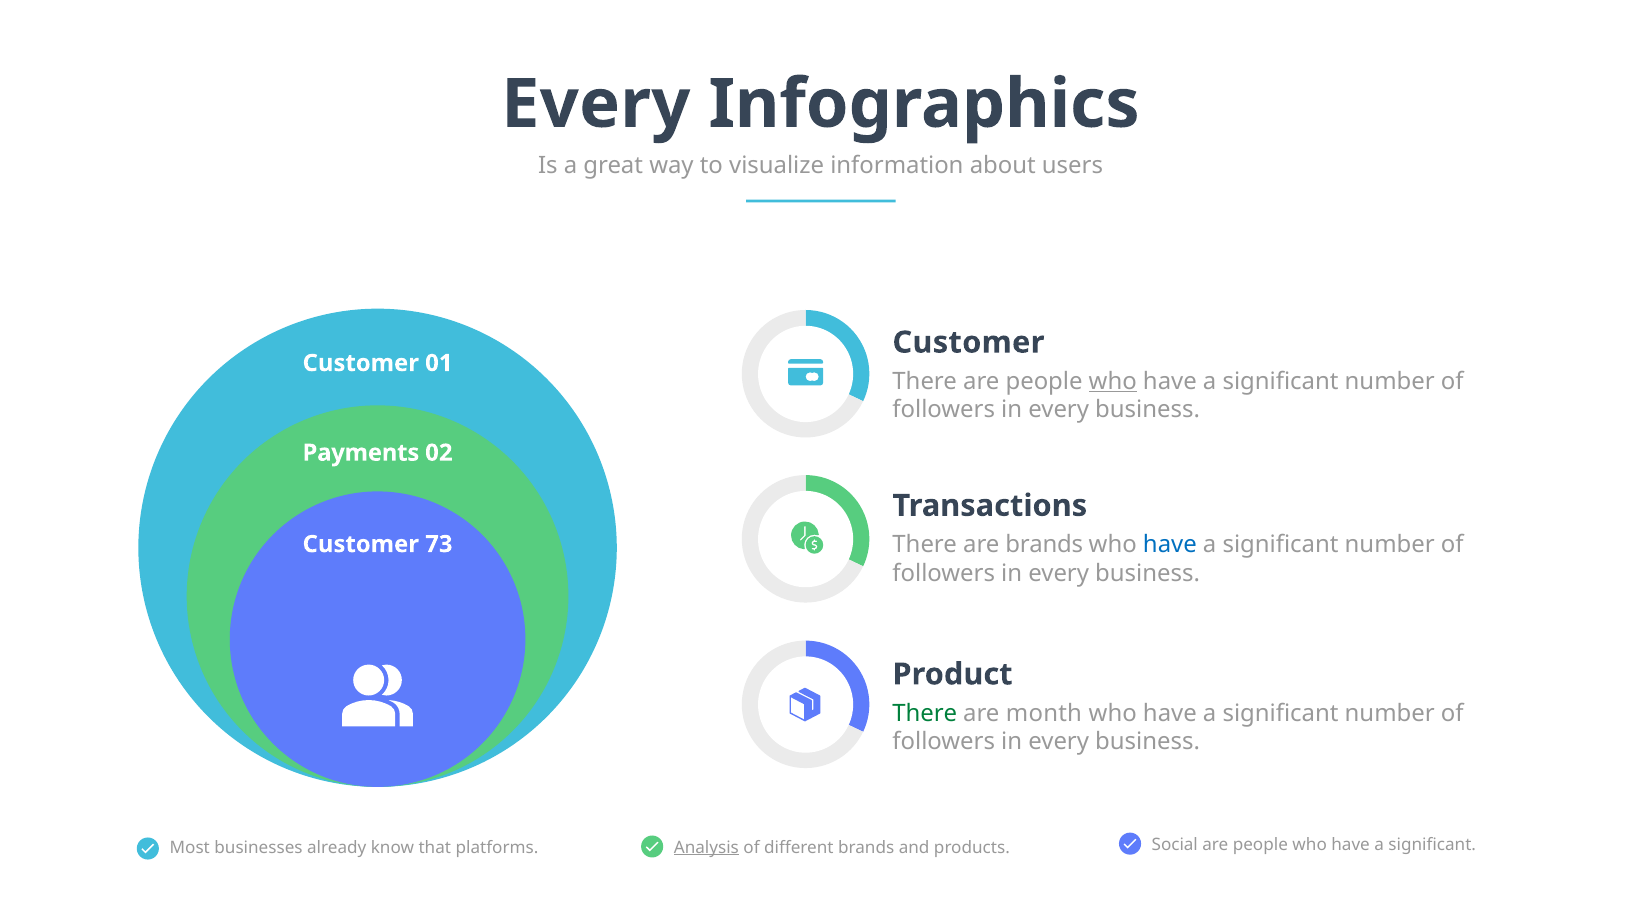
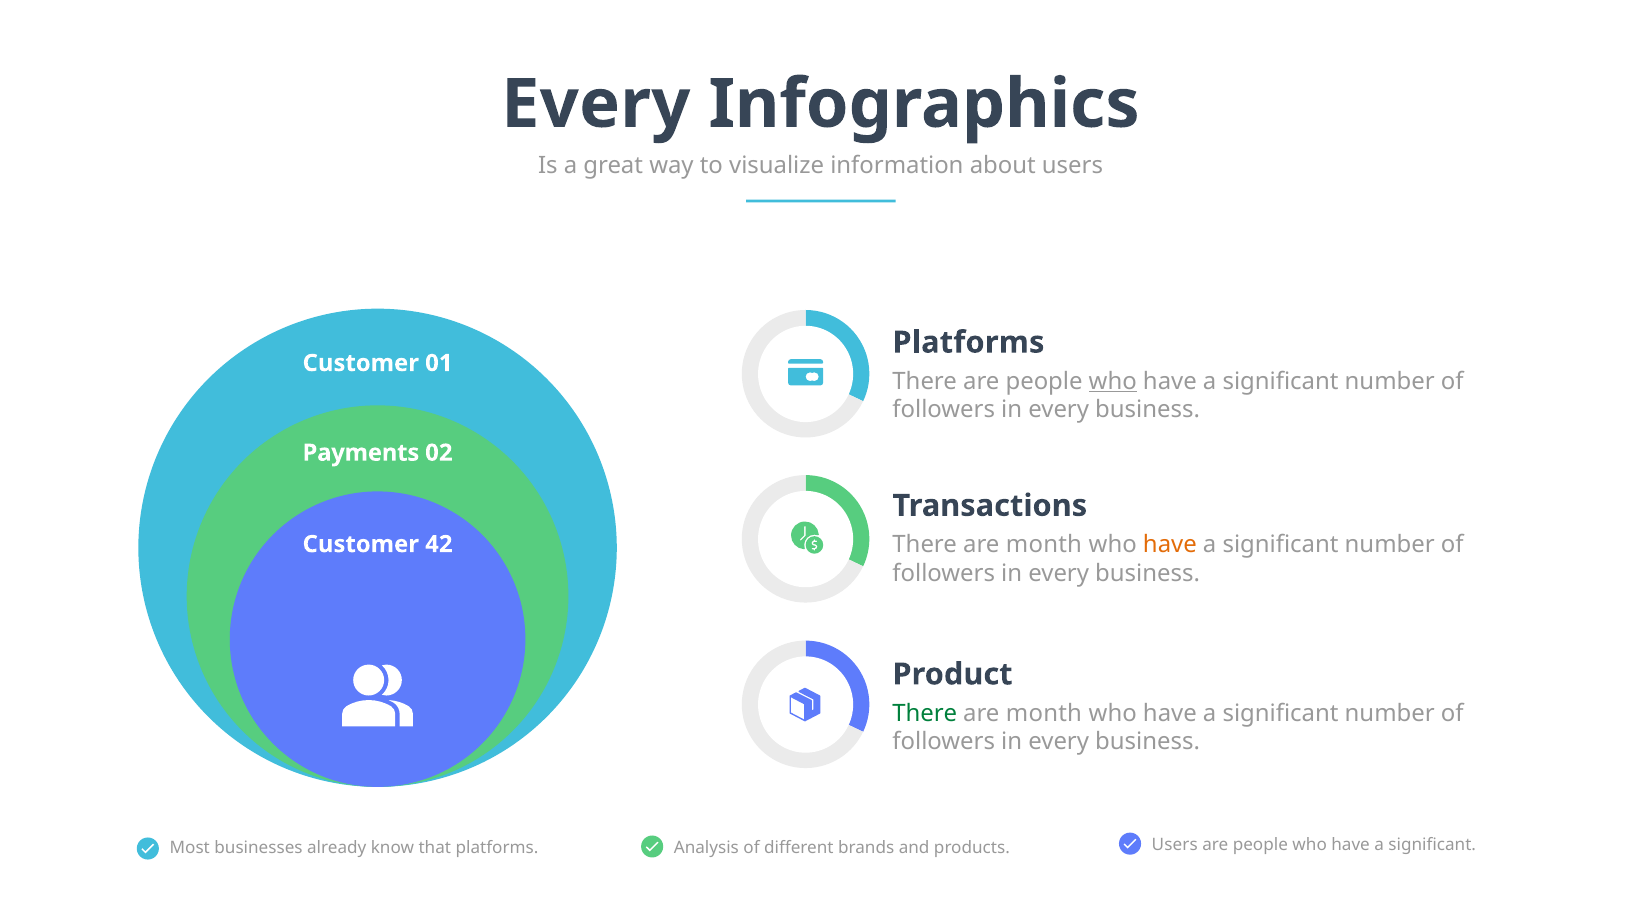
Customer: Customer -> Platforms (968, 343)
brands: brands -> month (1044, 545)
have colour: blue -> orange (1170, 545)
73: 73 -> 42 (439, 545)
Analysis underline: present -> none (706, 848)
products Social: Social -> Users (1175, 845)
